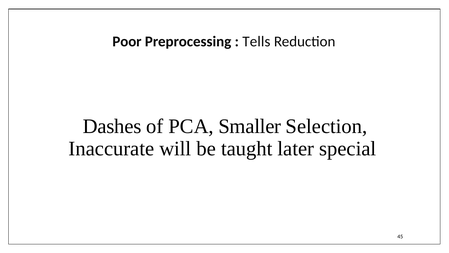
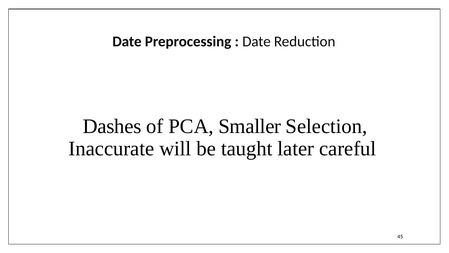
Poor: Poor -> Date (127, 41)
Tells: Tells -> Date (257, 41)
special: special -> careful (348, 148)
